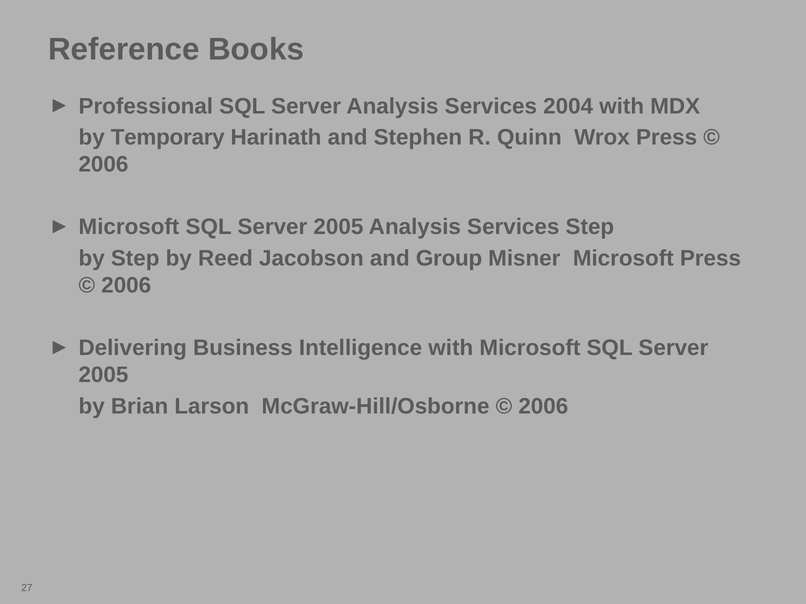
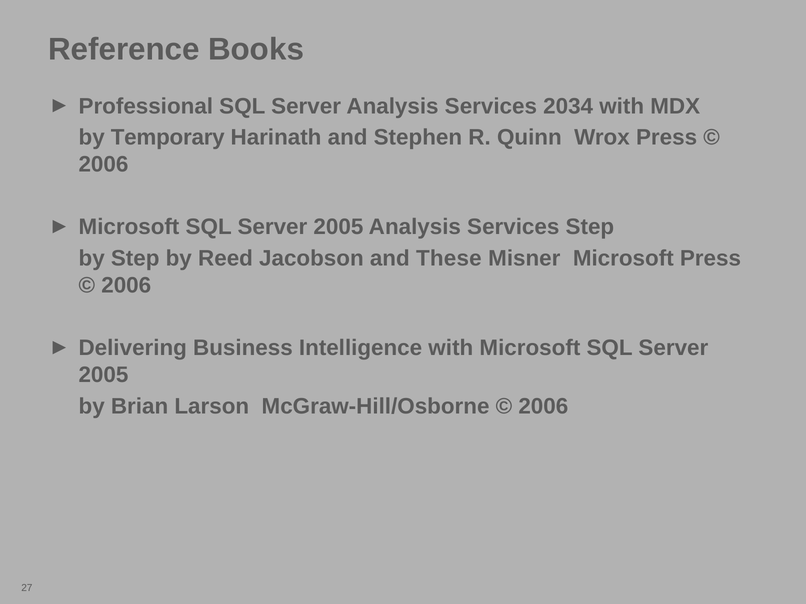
2004: 2004 -> 2034 (568, 106)
Group: Group -> These (449, 259)
